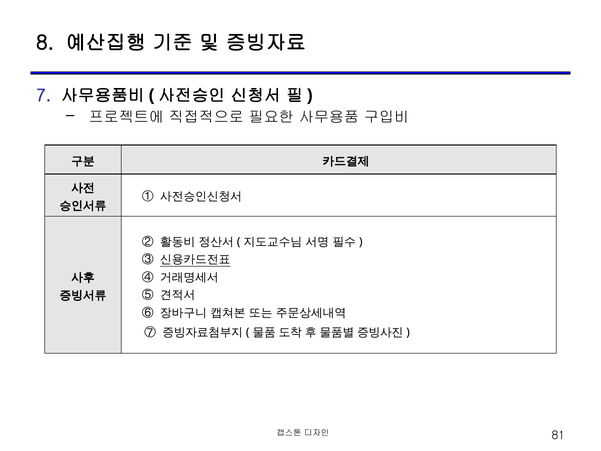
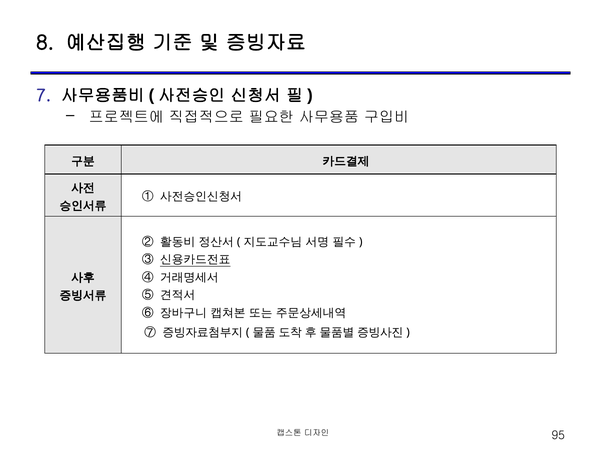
81: 81 -> 95 (558, 435)
